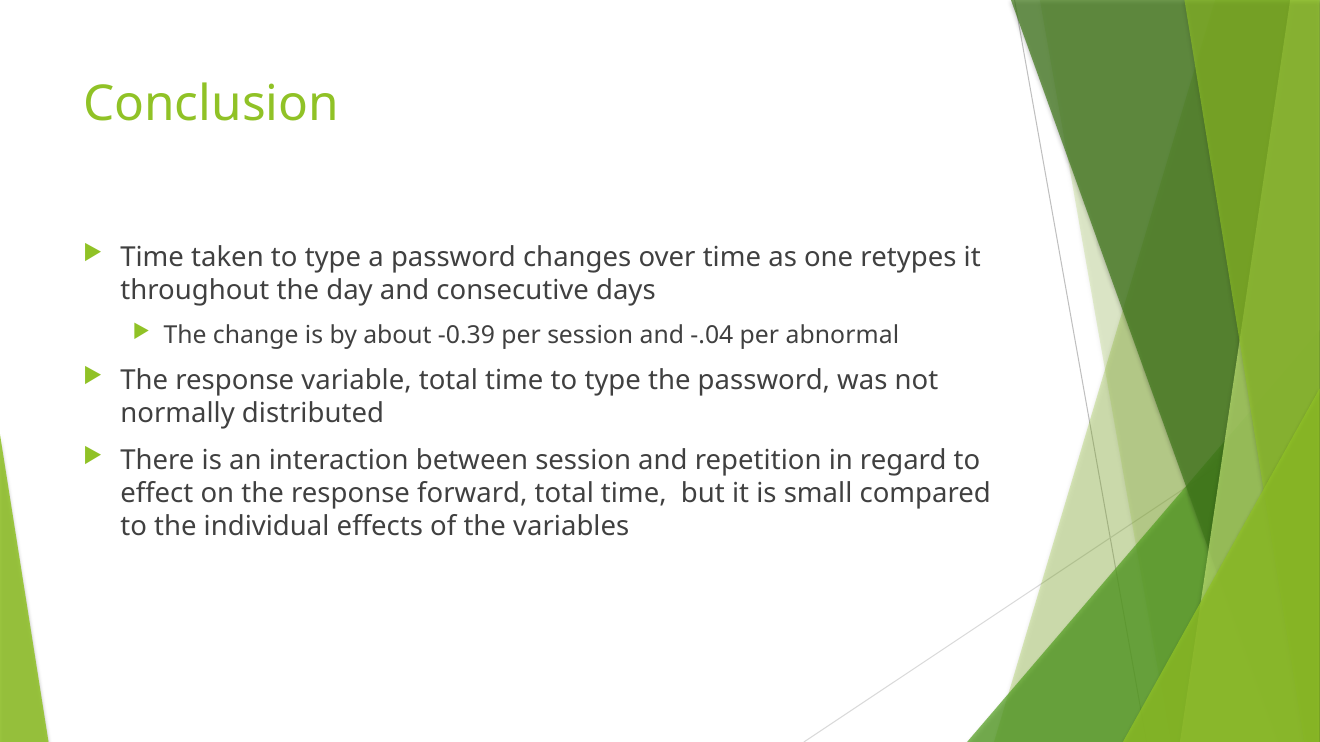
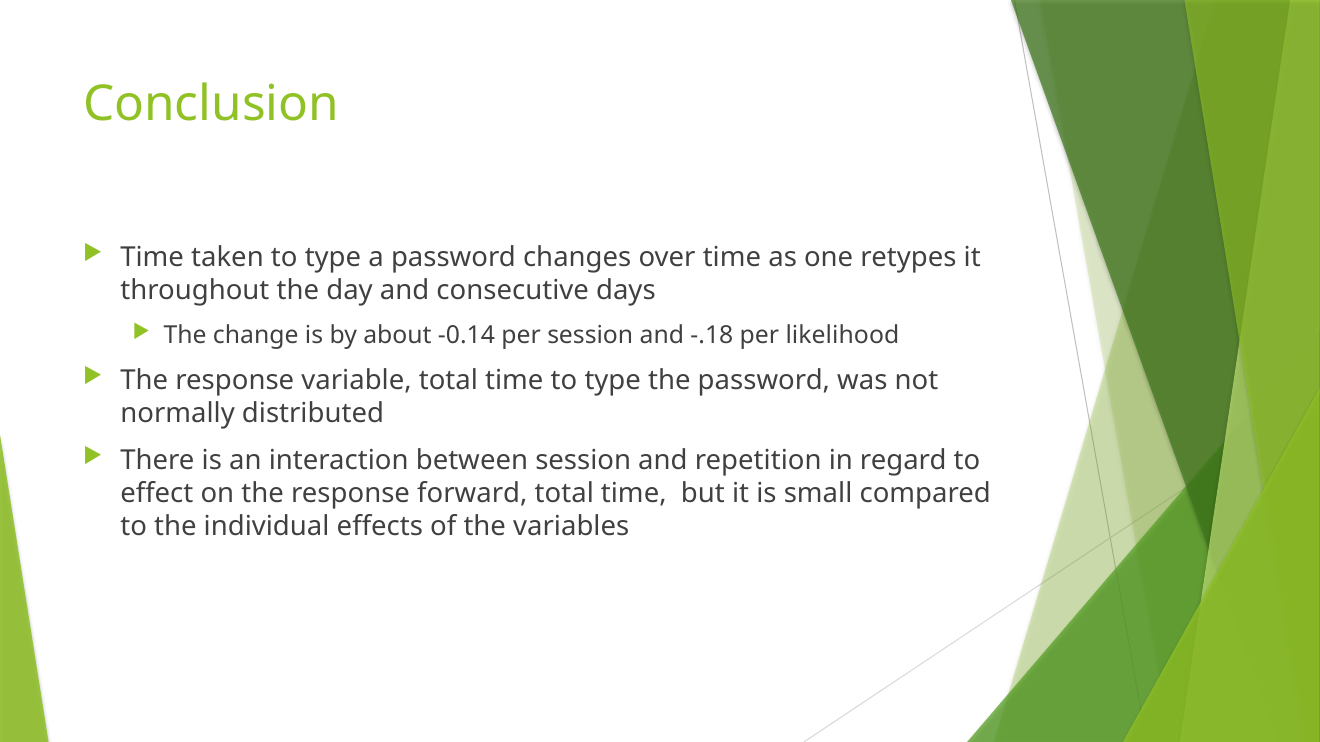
-0.39: -0.39 -> -0.14 (467, 335)
-.04: -.04 -> -.18 (712, 335)
abnormal: abnormal -> likelihood (842, 335)
